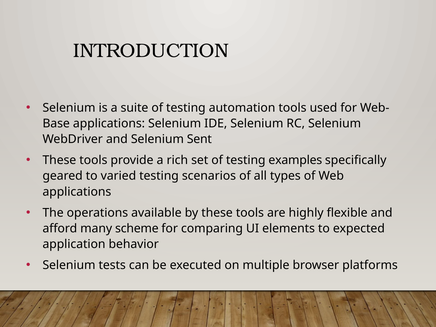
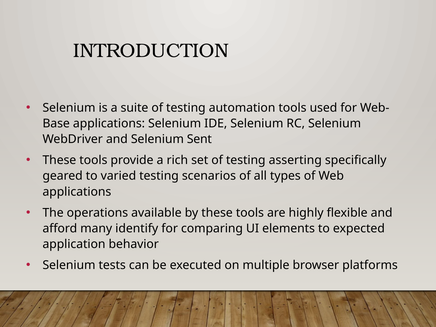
examples: examples -> asserting (295, 160)
scheme: scheme -> identify (137, 229)
